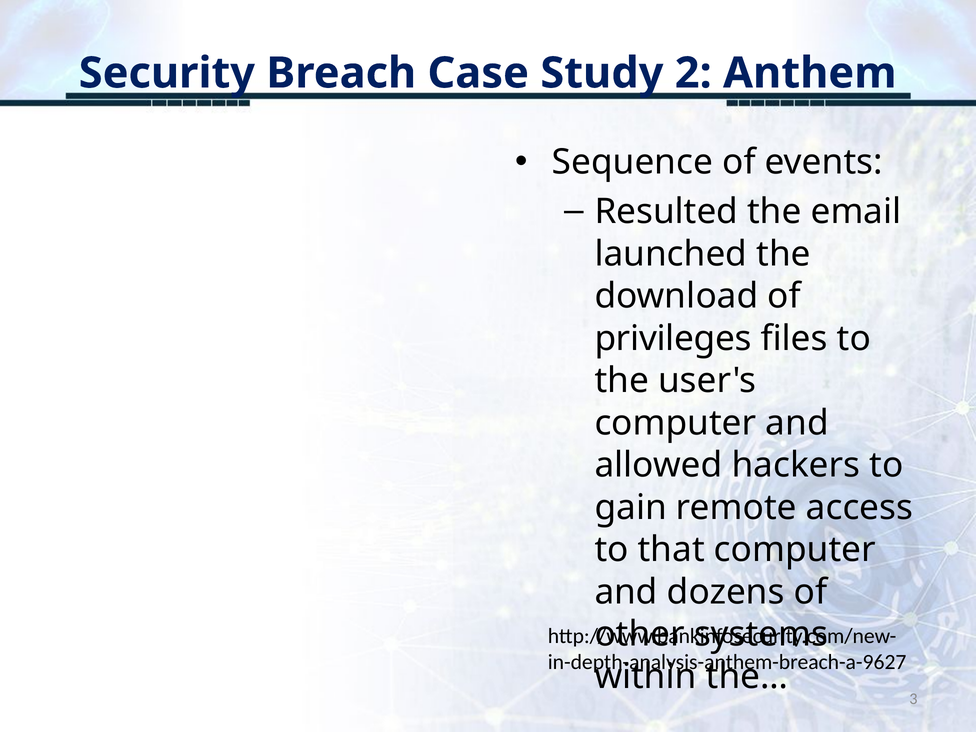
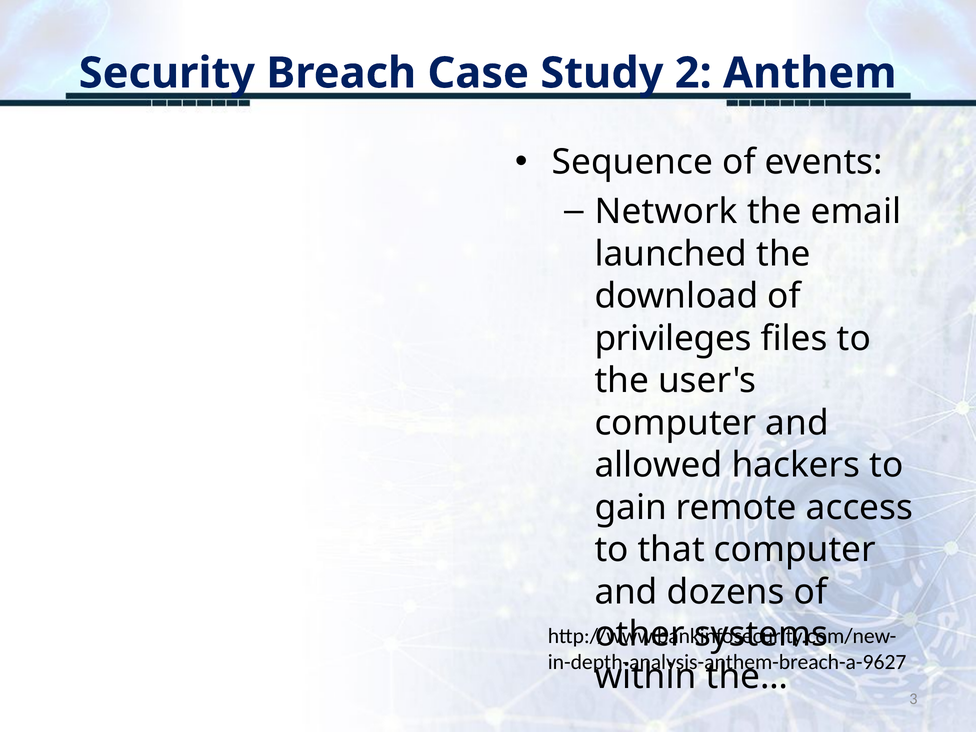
Resulted: Resulted -> Network (666, 212)
